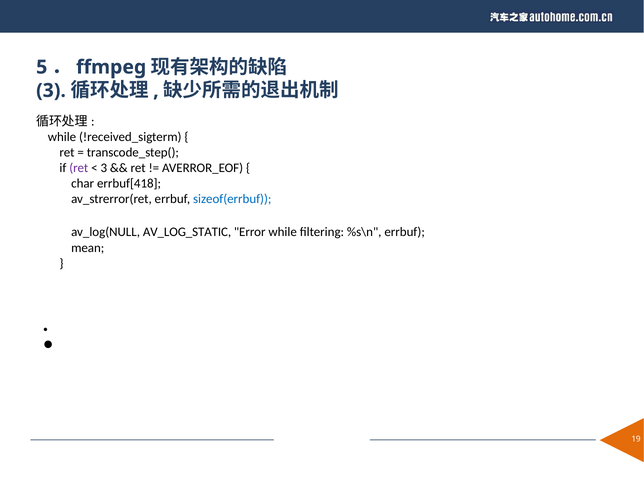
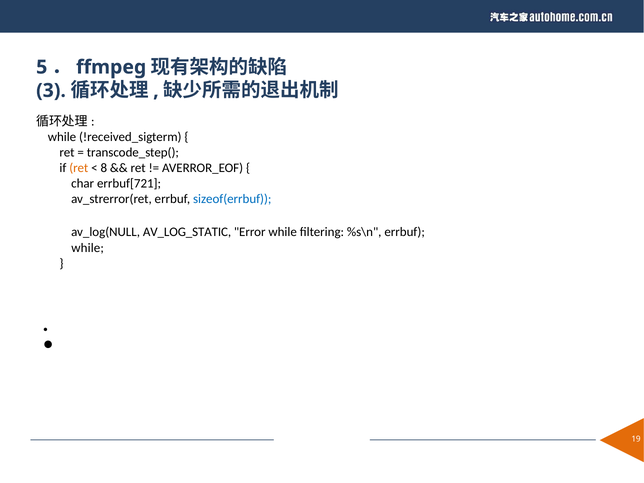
ret colour: purple -> orange (79, 168)
3: 3 -> 8 (104, 168)
errbuf[418: errbuf[418 -> errbuf[721 (129, 184)
mean: mean -> while (88, 248)
